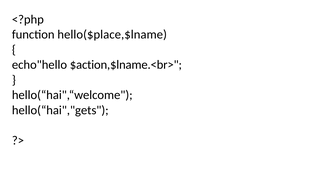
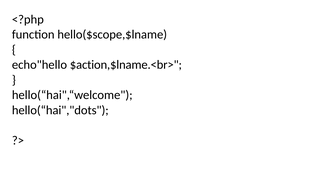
hello($place,$lname: hello($place,$lname -> hello($scope,$lname (112, 35)
hello(“hai","gets: hello(“hai","gets -> hello(“hai","dots (60, 110)
